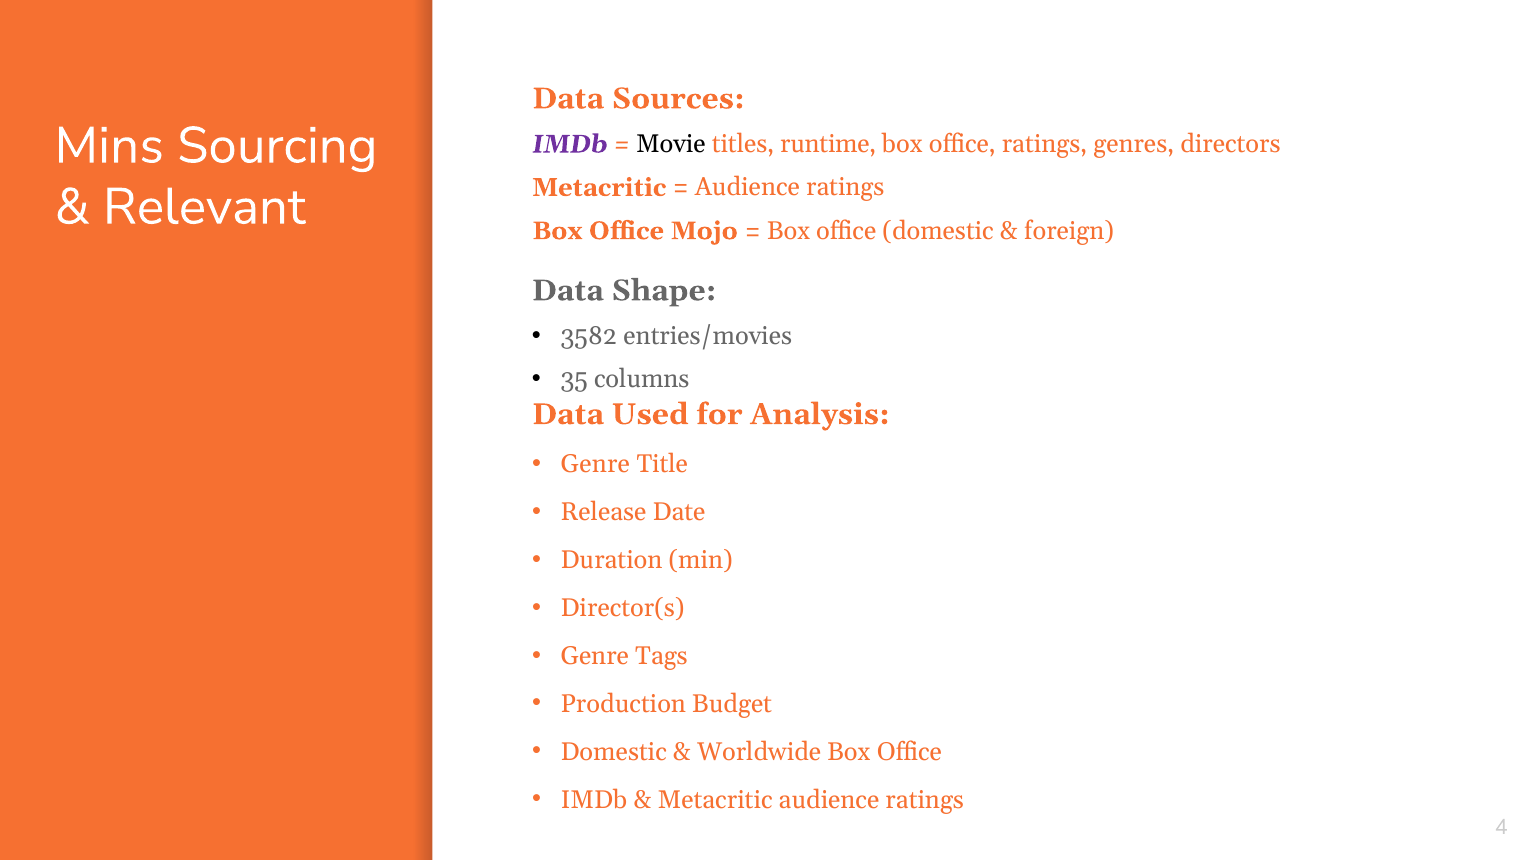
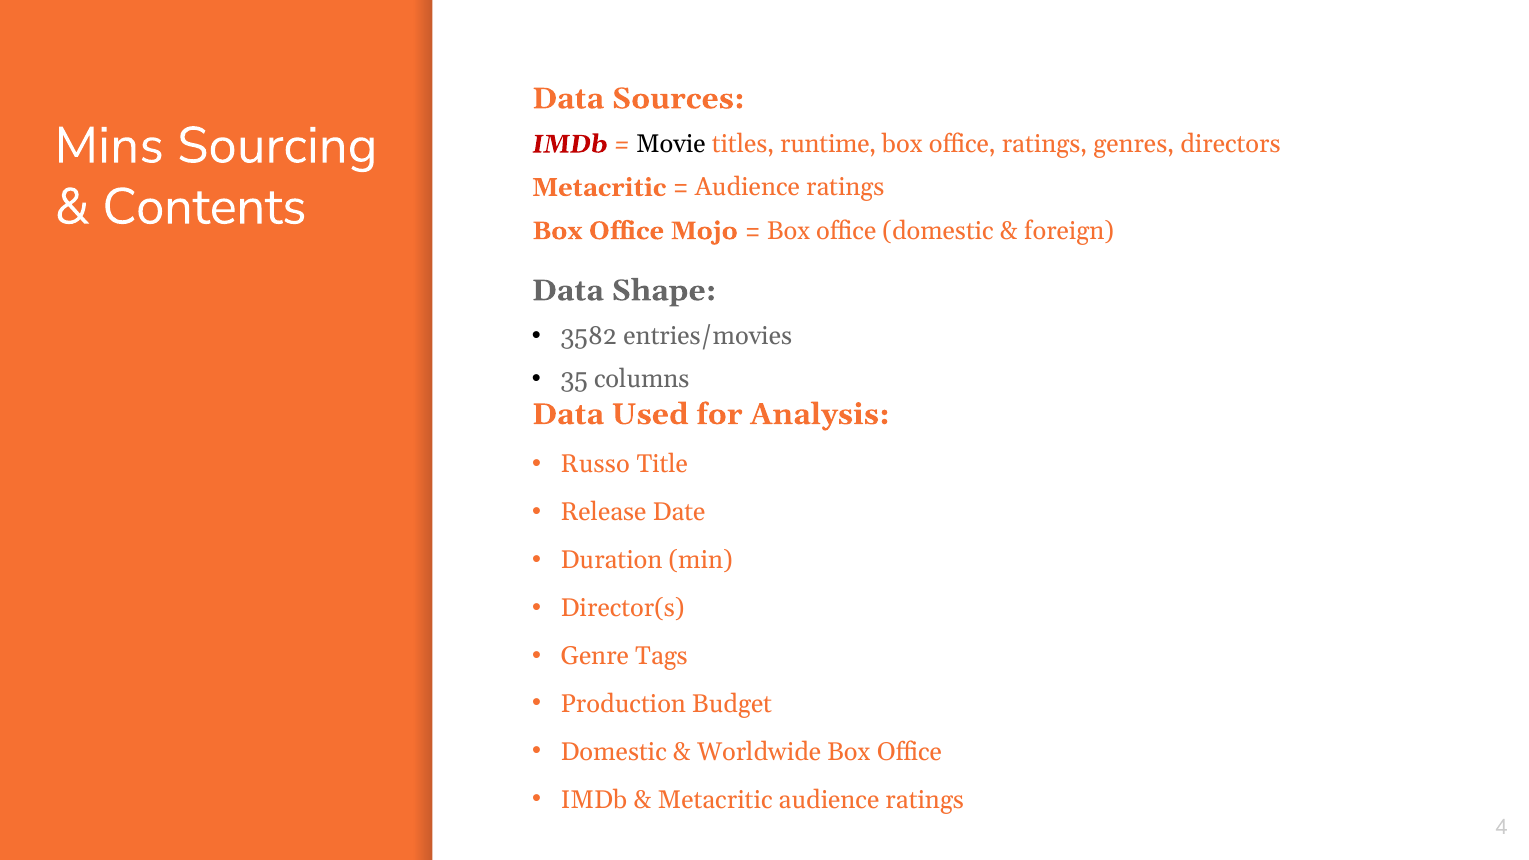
IMDb colour: purple -> red (570, 144)
Relevant: Relevant -> Contents (204, 207)
Genre: Genre -> Russo (595, 464)
